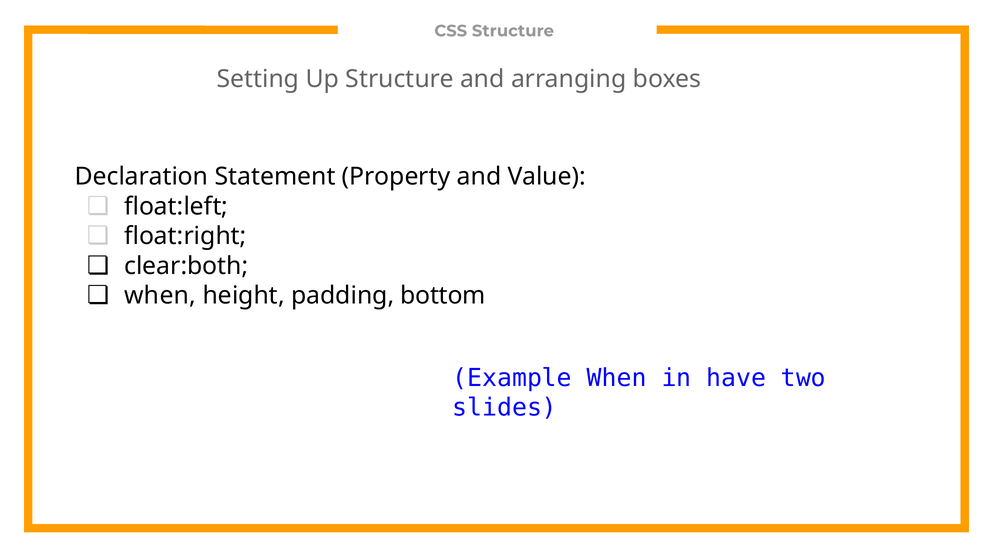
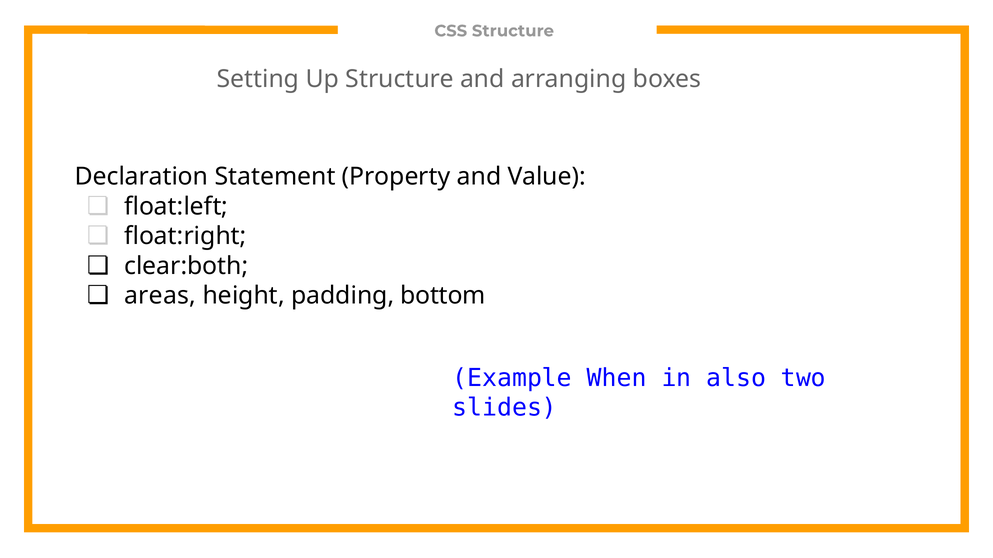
when: when -> areas (160, 296)
have: have -> also (736, 378)
